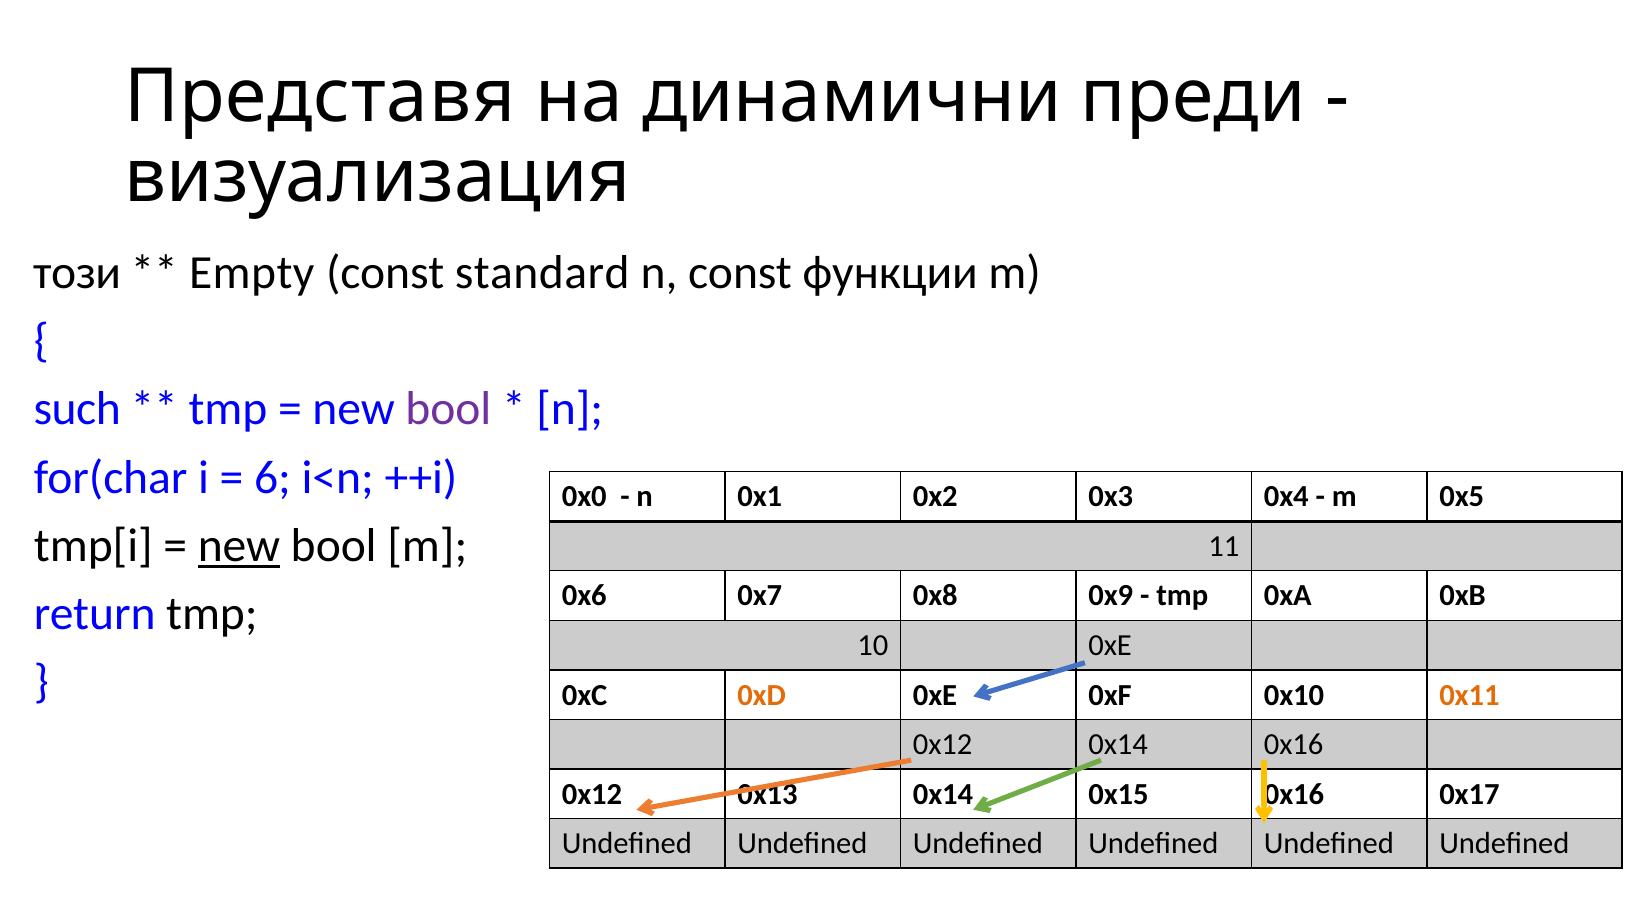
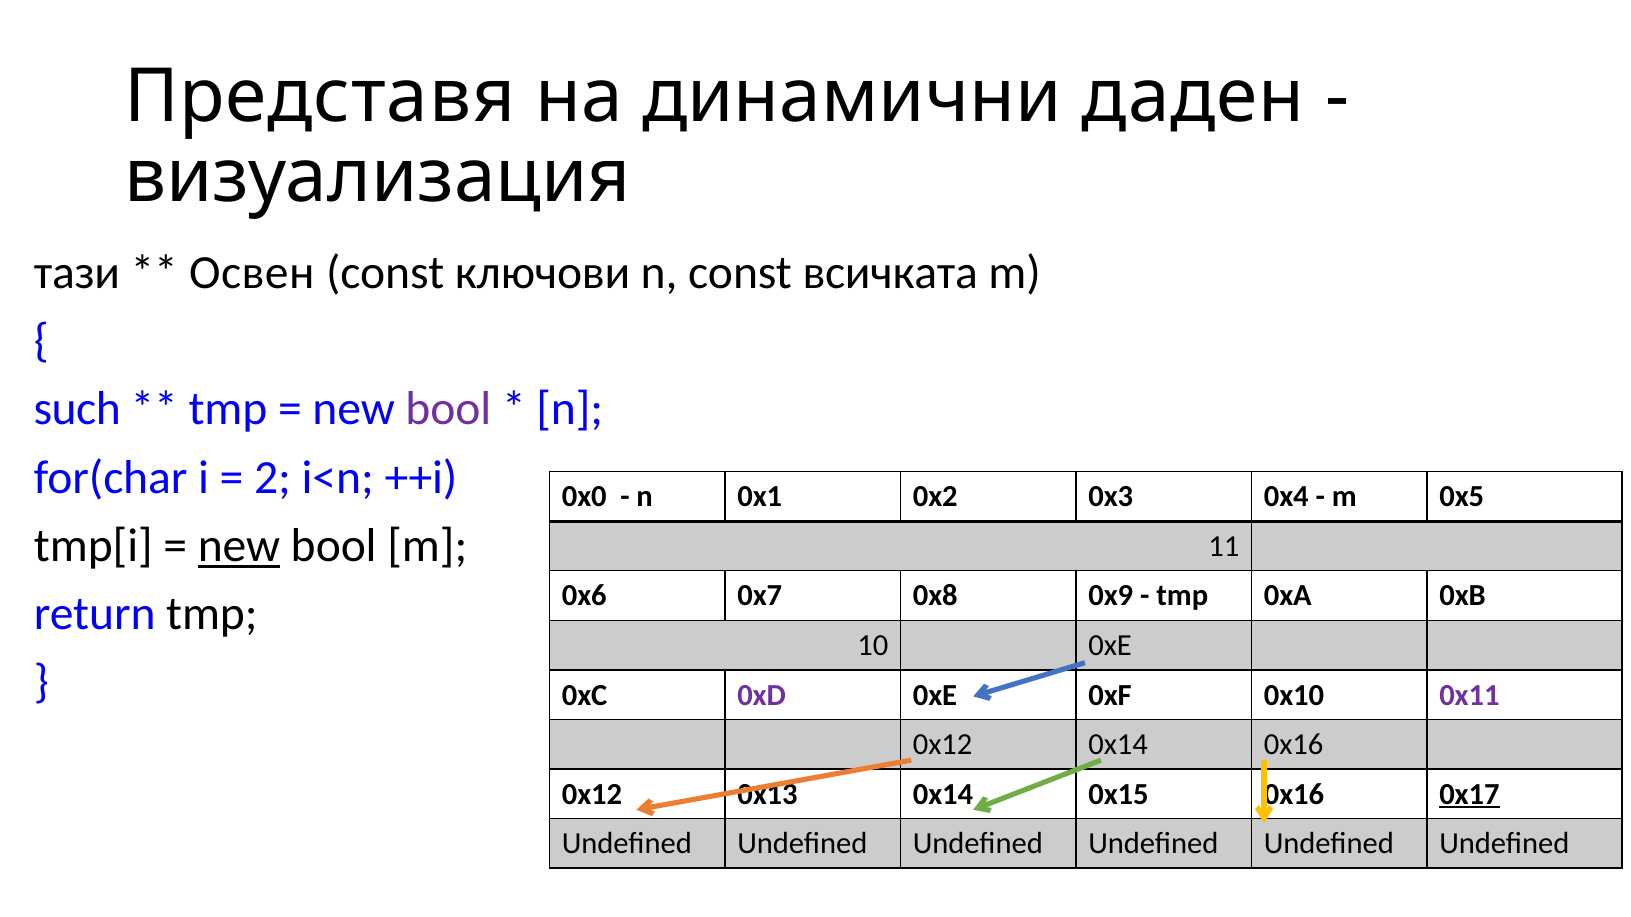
преди: преди -> даден (1193, 97)
този: този -> тази (77, 273)
Empty: Empty -> Освен (252, 273)
standard: standard -> ключови (543, 273)
функции: функции -> всичката (890, 273)
6: 6 -> 2 (273, 478)
0xD colour: orange -> purple (762, 695)
0x11 colour: orange -> purple (1469, 695)
0x17 underline: none -> present (1469, 794)
